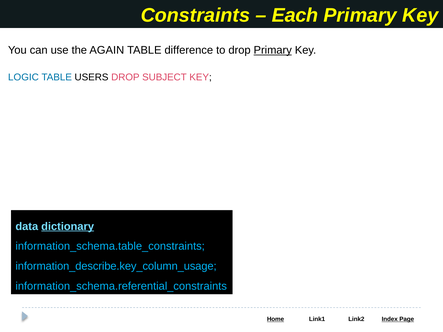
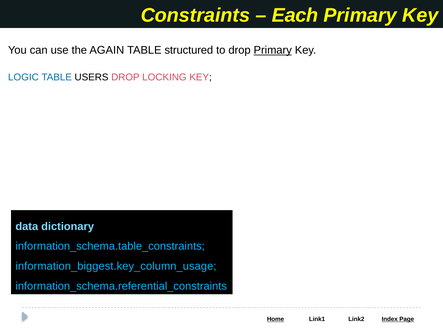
difference: difference -> structured (189, 50)
SUBJECT: SUBJECT -> LOCKING (164, 77)
dictionary underline: present -> none (68, 227)
information_describe.key_column_usage: information_describe.key_column_usage -> information_biggest.key_column_usage (116, 266)
